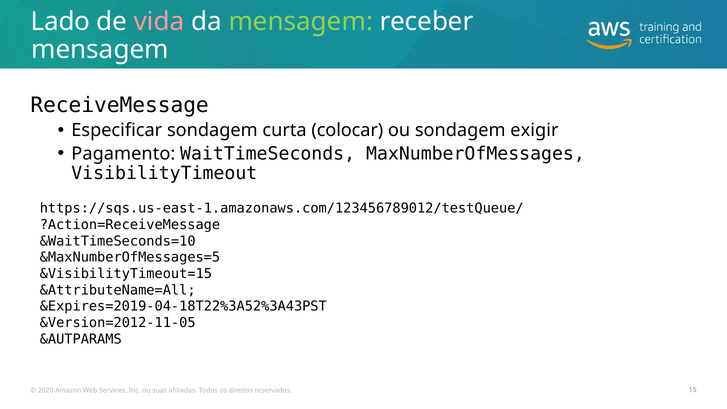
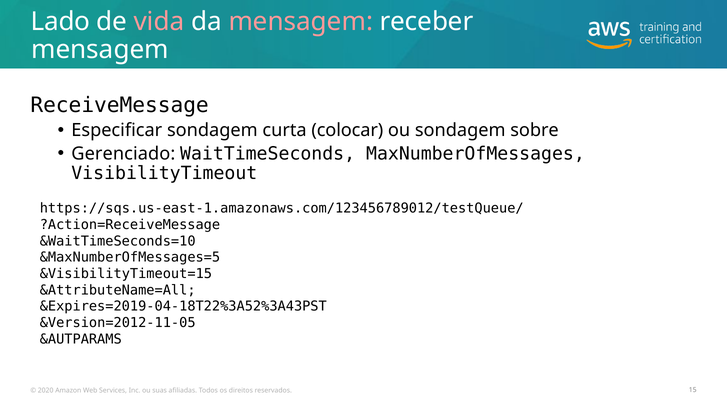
mensagem colour: light green -> pink (301, 22)
exigir: exigir -> sobre (535, 130)
Pagamento: Pagamento -> Gerenciado (123, 154)
